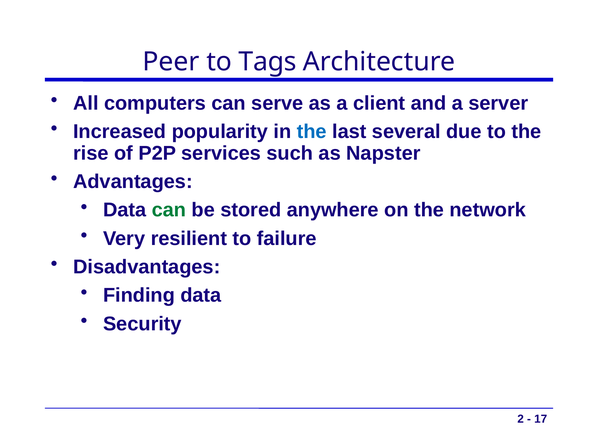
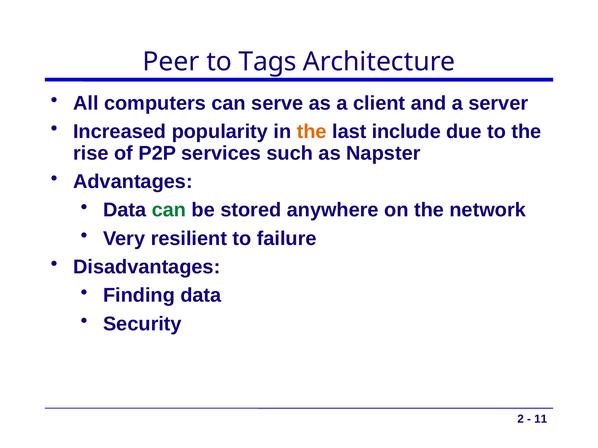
the colour: blue -> orange (312, 132)
several: several -> include (406, 132)
17: 17 -> 11 (541, 419)
